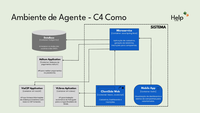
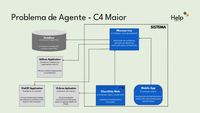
Ambiente: Ambiente -> Problema (29, 17)
Como: Como -> Maior (116, 17)
